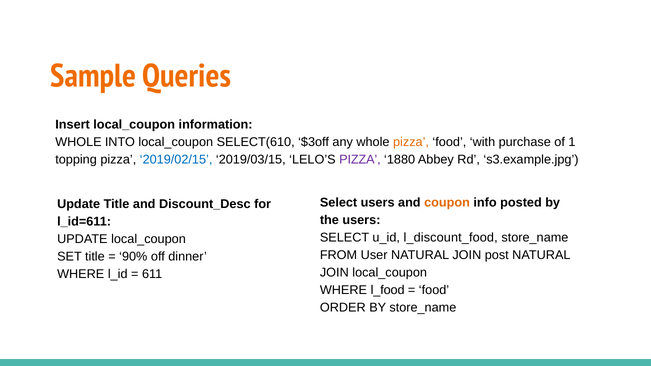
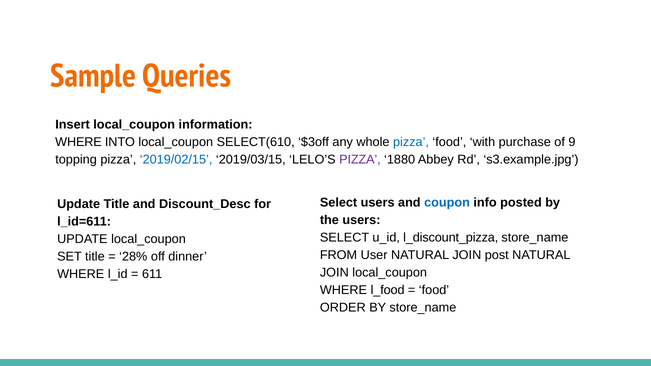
WHOLE: WHOLE -> WHERE (79, 142)
pizza colour: orange -> blue (411, 142)
1: 1 -> 9 (572, 142)
coupon colour: orange -> blue (447, 203)
l_discount_food: l_discount_food -> l_discount_pizza (451, 238)
90%: 90% -> 28% (133, 257)
